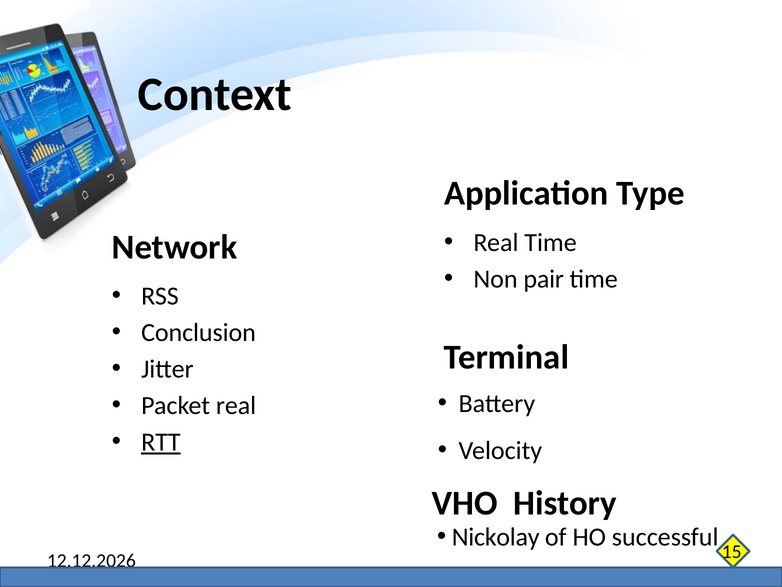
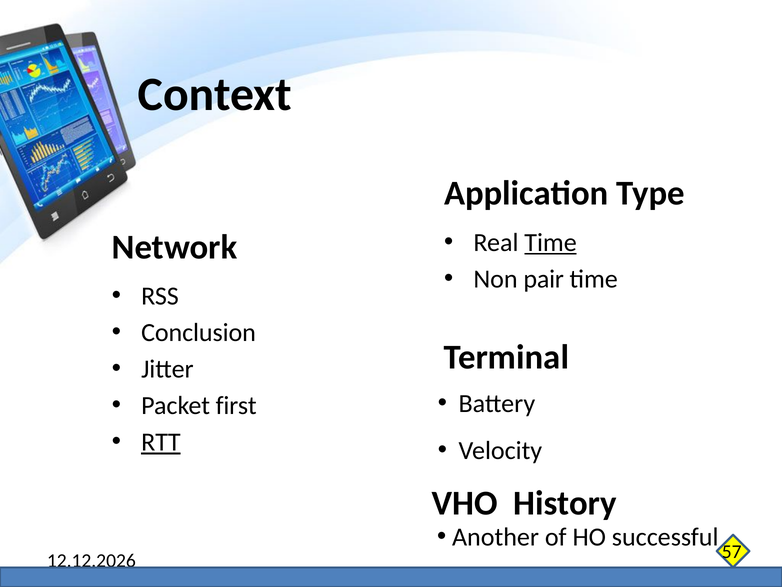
Time underline: none -> present (551, 242)
Packet real: real -> first (236, 405)
Nickolay: Nickolay -> Another (496, 537)
15: 15 -> 57 (732, 551)
